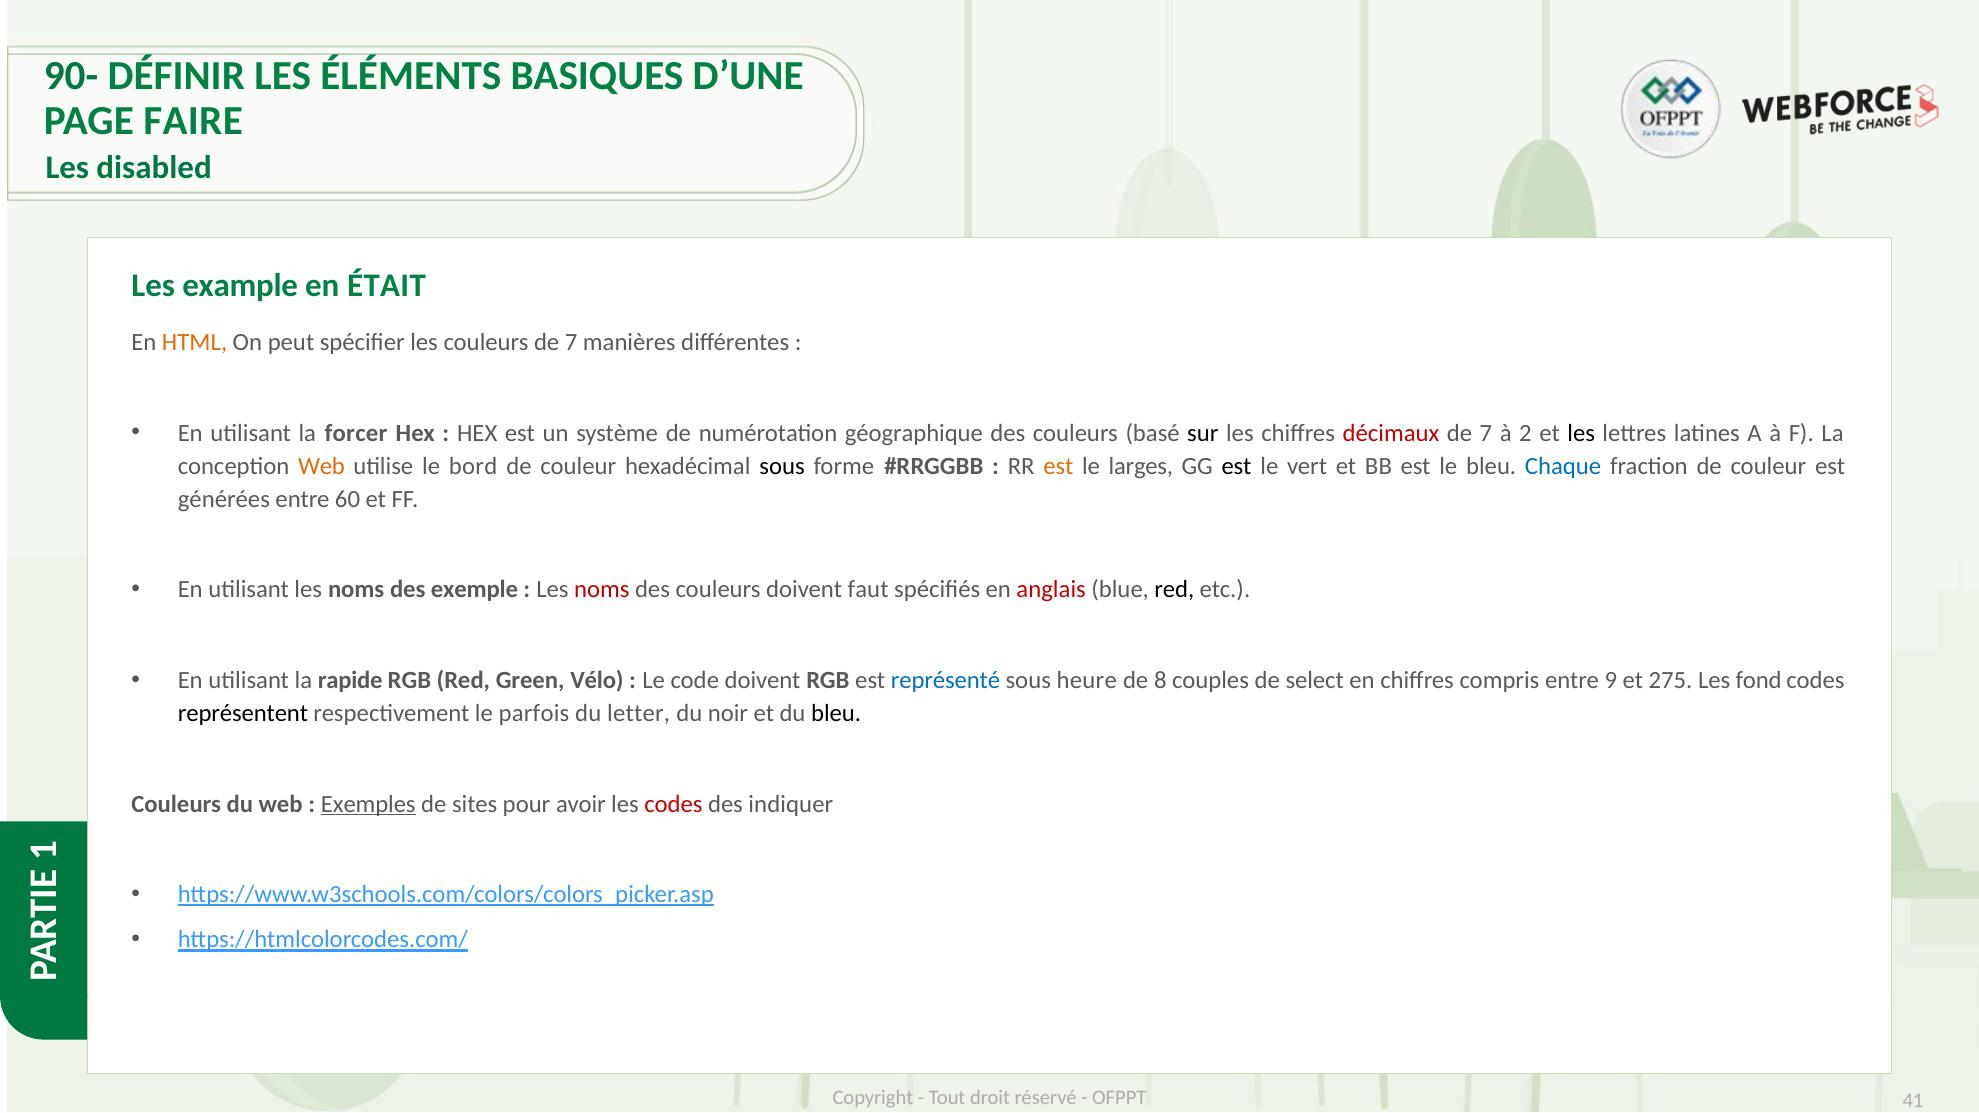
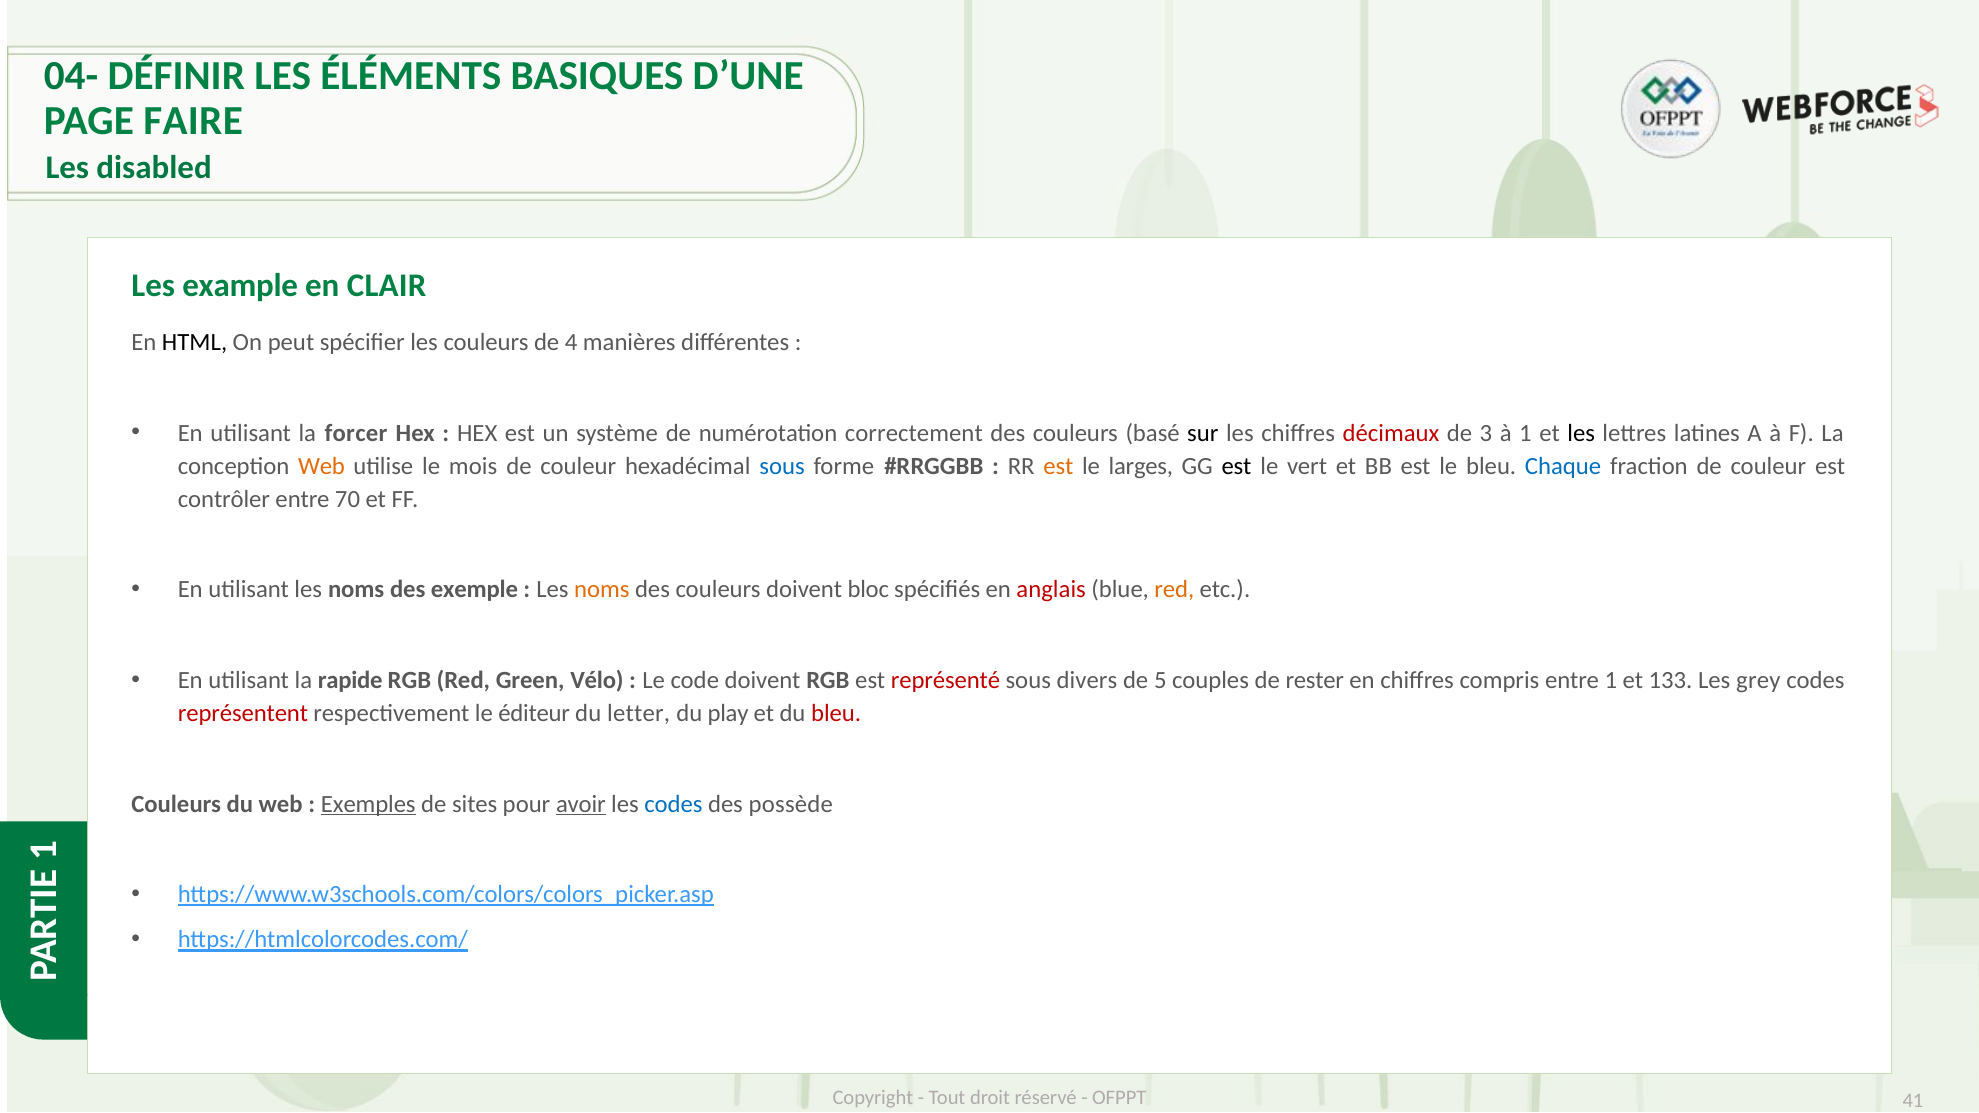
90-: 90- -> 04- (71, 76)
ÉTAIT: ÉTAIT -> CLAIR (387, 285)
HTML colour: orange -> black (195, 343)
couleurs de 7: 7 -> 4 (571, 343)
géographique: géographique -> correctement (914, 433)
7: 7 -> 3 (1486, 433)
à 2: 2 -> 1 (1525, 433)
bord: bord -> mois (473, 466)
sous colour: black -> blue (782, 466)
générées: générées -> contrôler (224, 499)
60: 60 -> 70 (347, 499)
noms colour: red -> orange (602, 590)
faut: faut -> bloc (868, 590)
red colour: black -> orange (1174, 590)
représenté colour: blue -> red (945, 680)
heure: heure -> divers (1087, 680)
8: 8 -> 5 (1160, 680)
select: select -> rester (1315, 680)
entre 9: 9 -> 1 (1611, 680)
275: 275 -> 133 (1670, 680)
fond: fond -> grey (1758, 680)
représentent colour: black -> red (243, 713)
parfois: parfois -> éditeur (534, 713)
noir: noir -> play (728, 713)
bleu colour: black -> red (836, 713)
avoir underline: none -> present (581, 804)
codes colour: red -> blue (673, 804)
indiquer: indiquer -> possède (791, 804)
